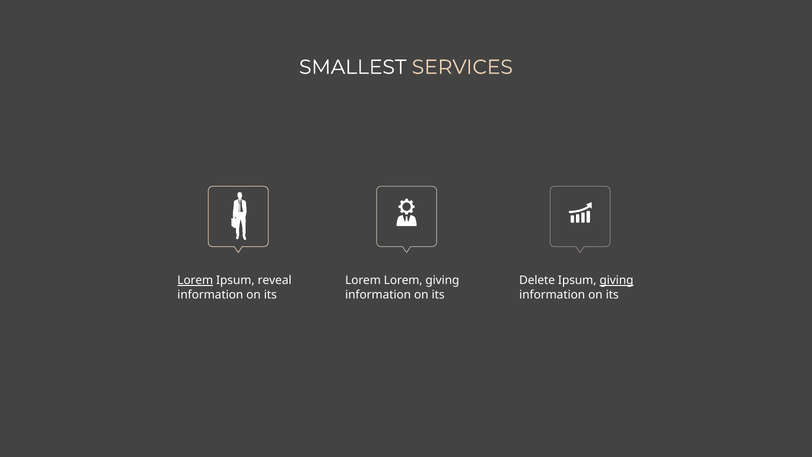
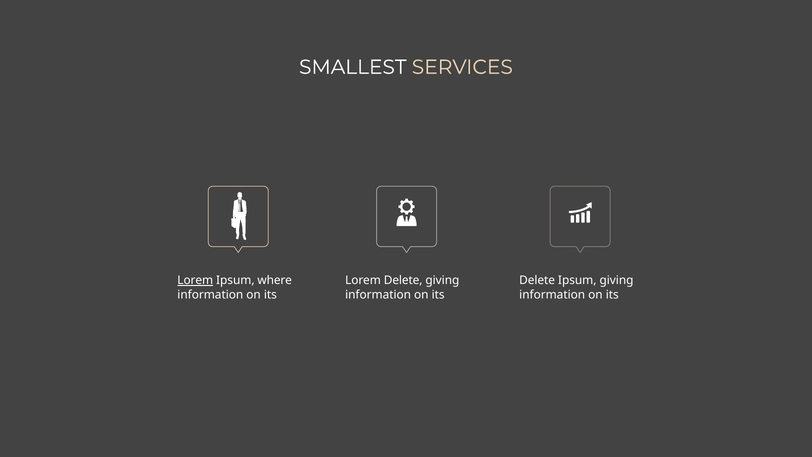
reveal: reveal -> where (275, 280)
Lorem Lorem: Lorem -> Delete (403, 280)
giving underline: present -> none (617, 280)
